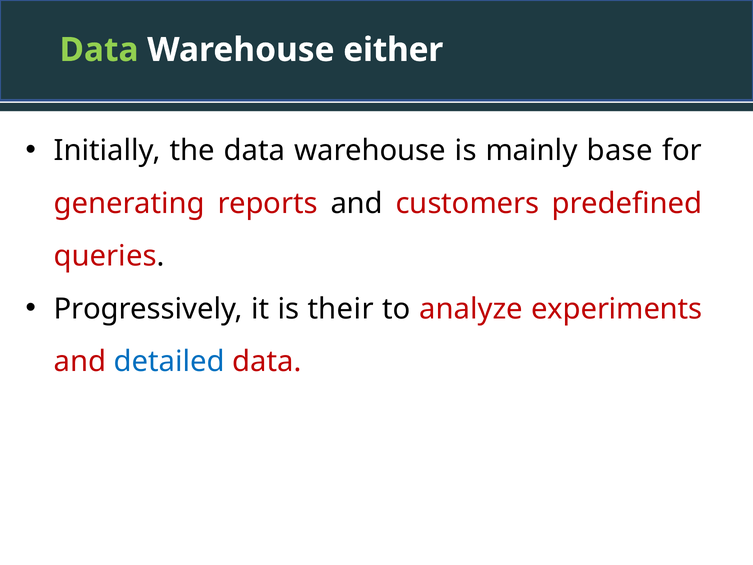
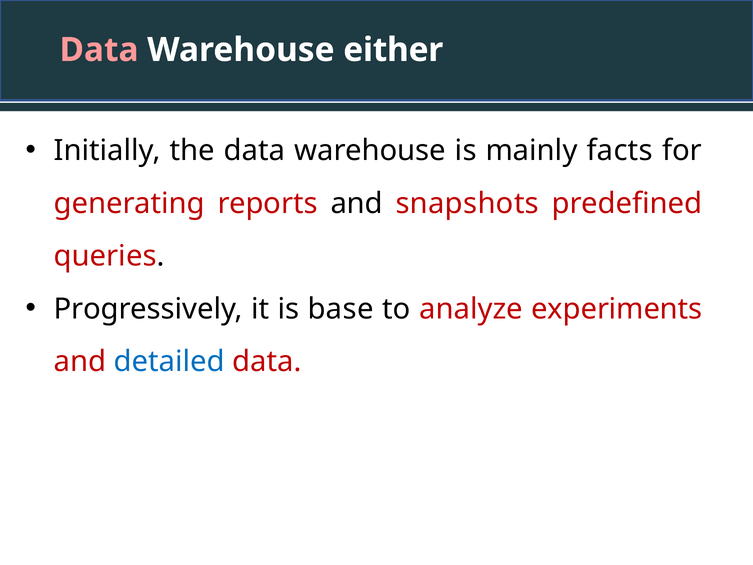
Data colour: light green -> pink (99, 50)
base: base -> facts (620, 151)
customers: customers -> snapshots (467, 203)
their: their -> base (341, 309)
